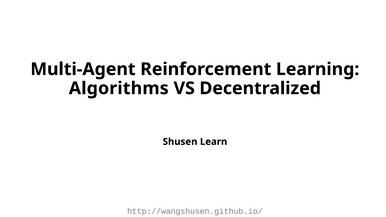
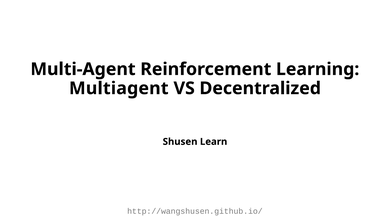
Algorithms: Algorithms -> Multiagent (119, 88)
